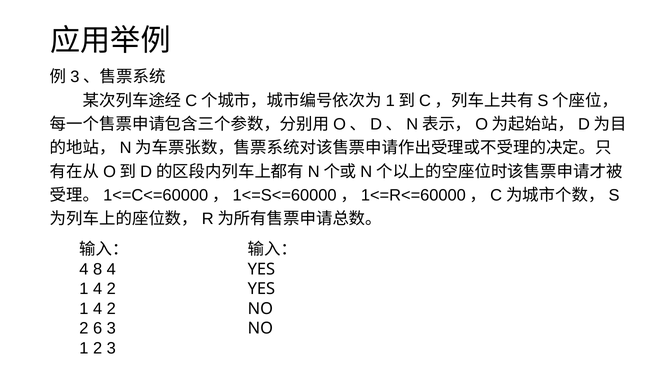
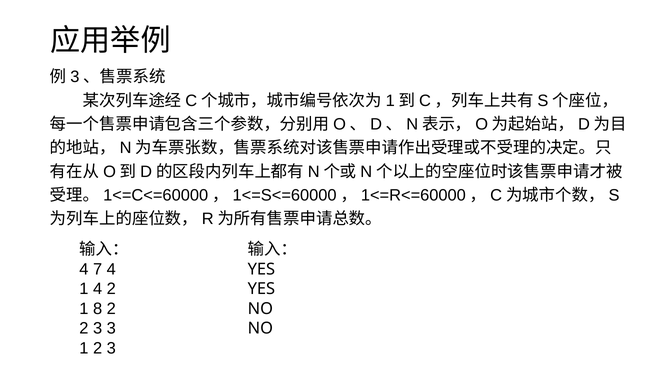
8: 8 -> 7 (98, 269)
4: 4 -> 8 (98, 308)
6: 6 -> 3 (98, 328)
